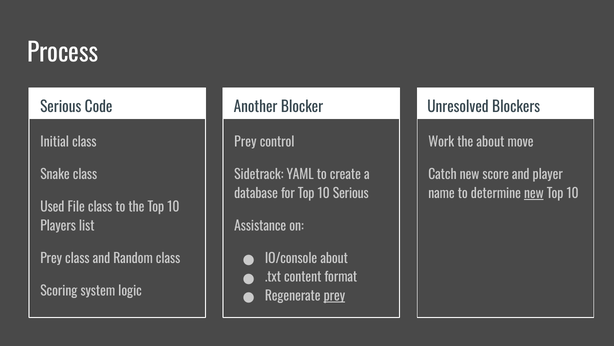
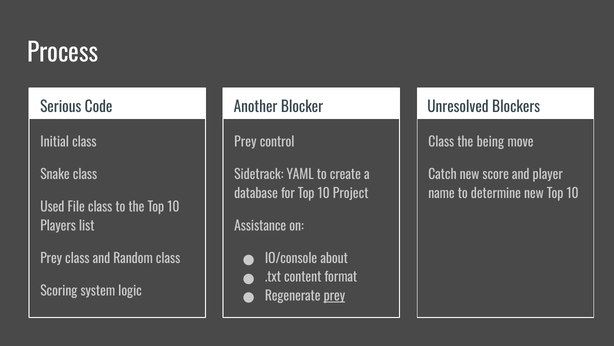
Work: Work -> Class (441, 142)
the about: about -> being (490, 142)
10 Serious: Serious -> Project (351, 193)
new underline: present -> none (534, 193)
